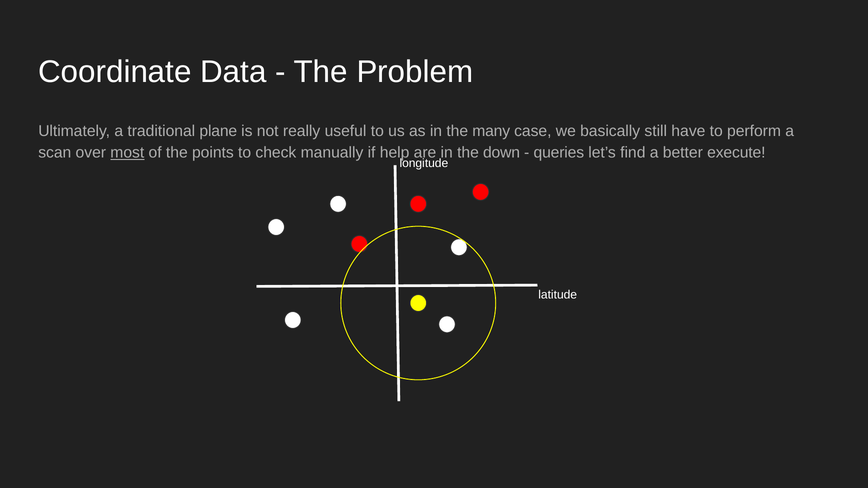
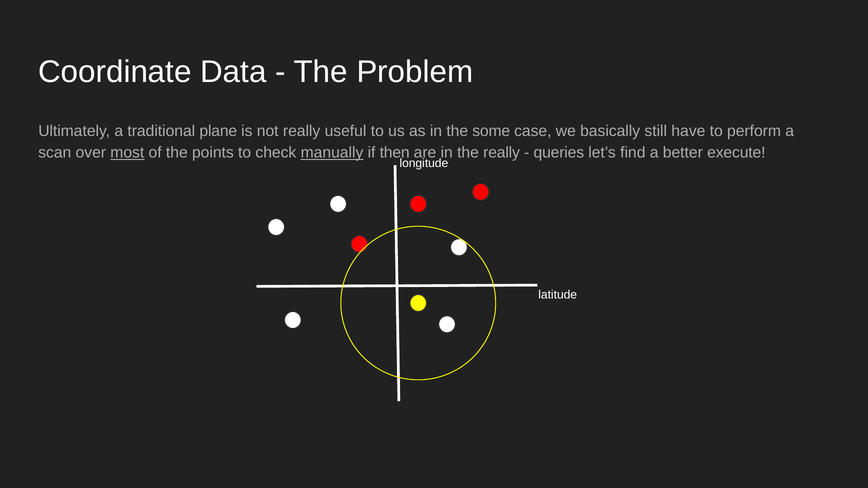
many: many -> some (491, 131)
manually underline: none -> present (332, 153)
help: help -> then (395, 153)
the down: down -> really (502, 153)
